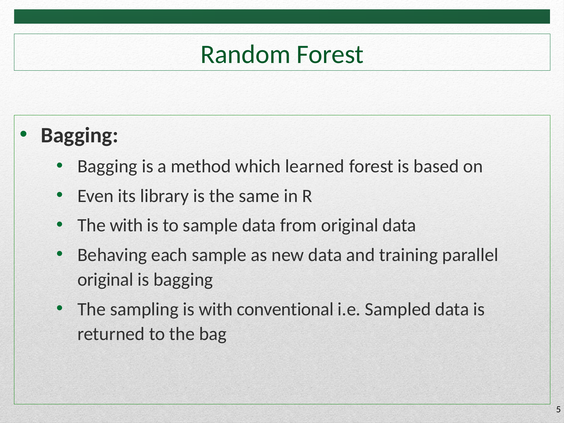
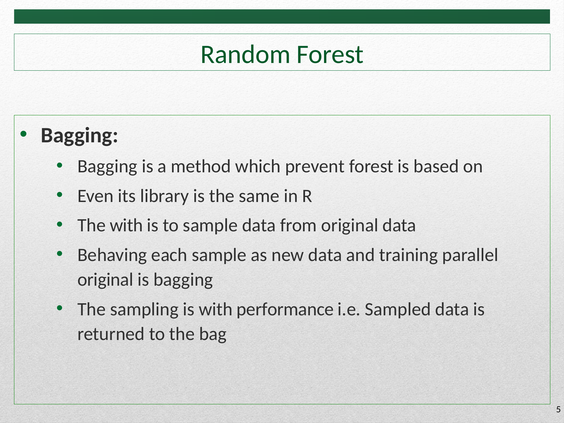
learned: learned -> prevent (315, 166)
conventional: conventional -> performance (285, 309)
